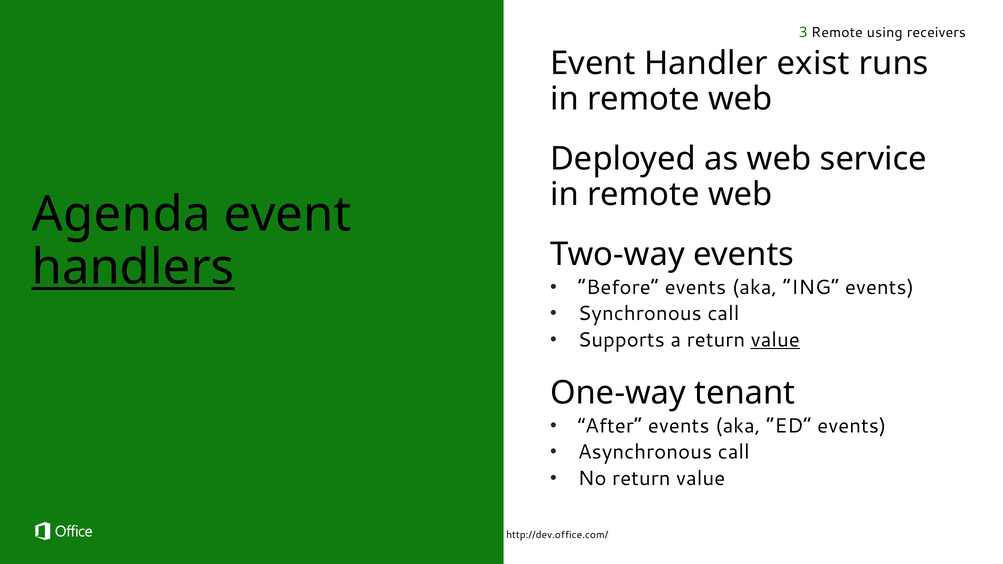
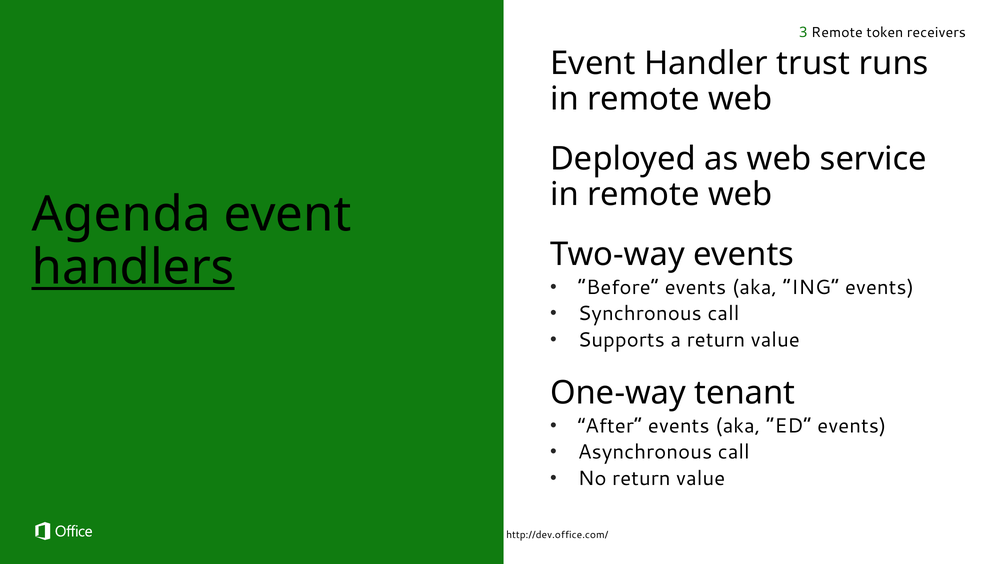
using: using -> token (885, 32)
exist: exist -> trust (813, 64)
value underline: present -> none (775, 340)
